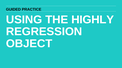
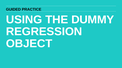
HIGHLY: HIGHLY -> DUMMY (93, 20)
